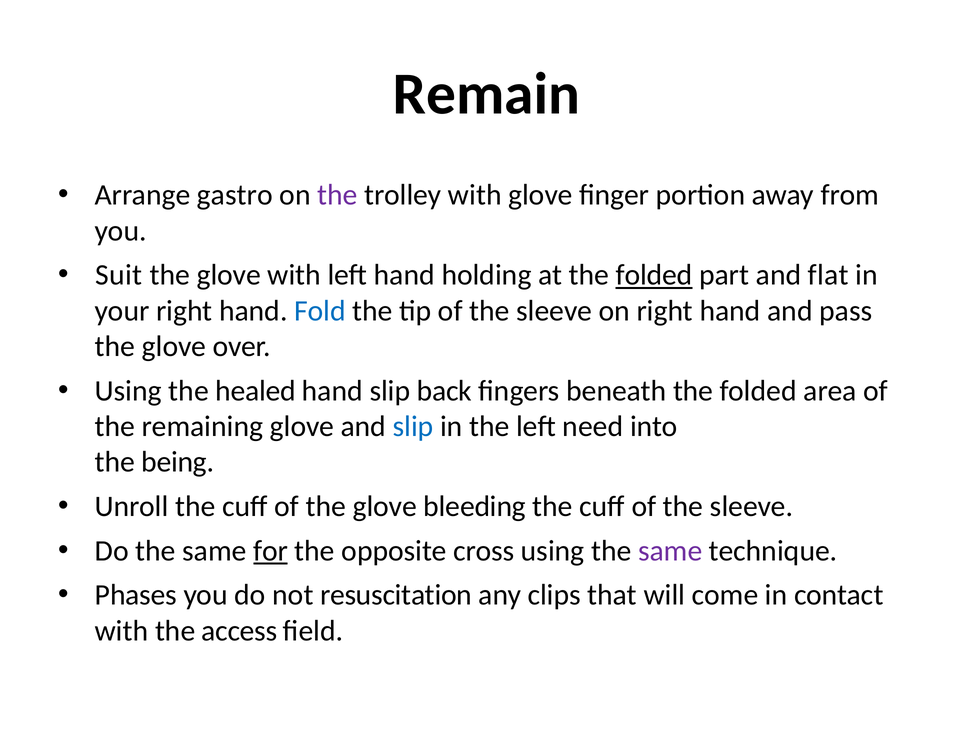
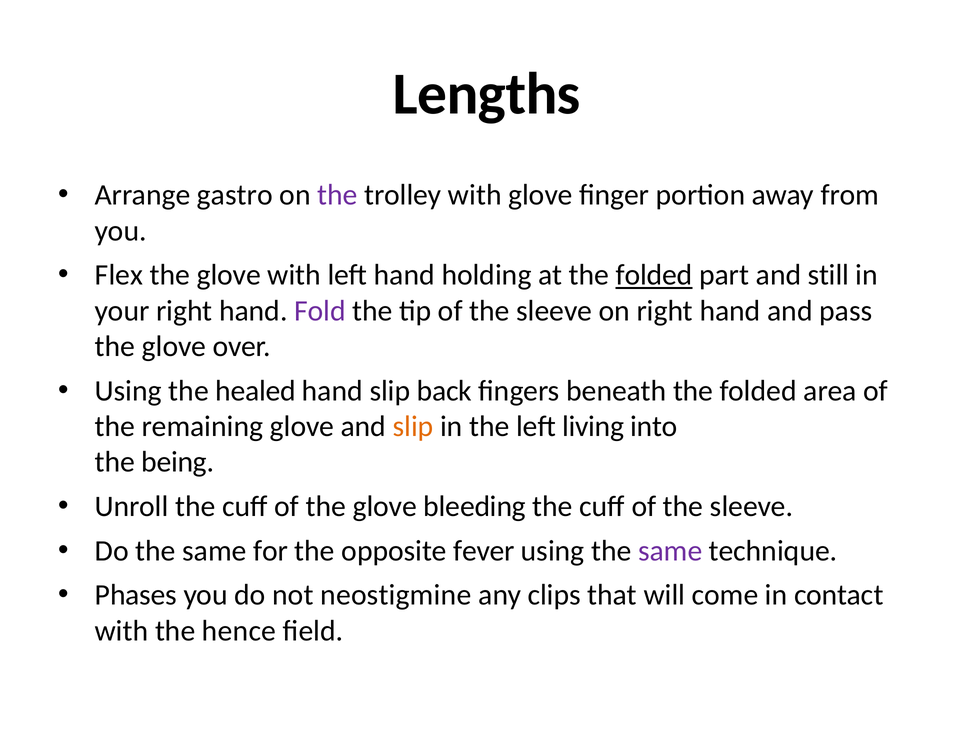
Remain: Remain -> Lengths (487, 94)
Suit: Suit -> Flex (119, 275)
flat: flat -> still (828, 275)
Fold colour: blue -> purple (320, 311)
slip colour: blue -> orange (413, 426)
need: need -> living (593, 426)
for underline: present -> none (271, 551)
cross: cross -> fever (484, 551)
resuscitation: resuscitation -> neostigmine (396, 595)
access: access -> hence (239, 631)
